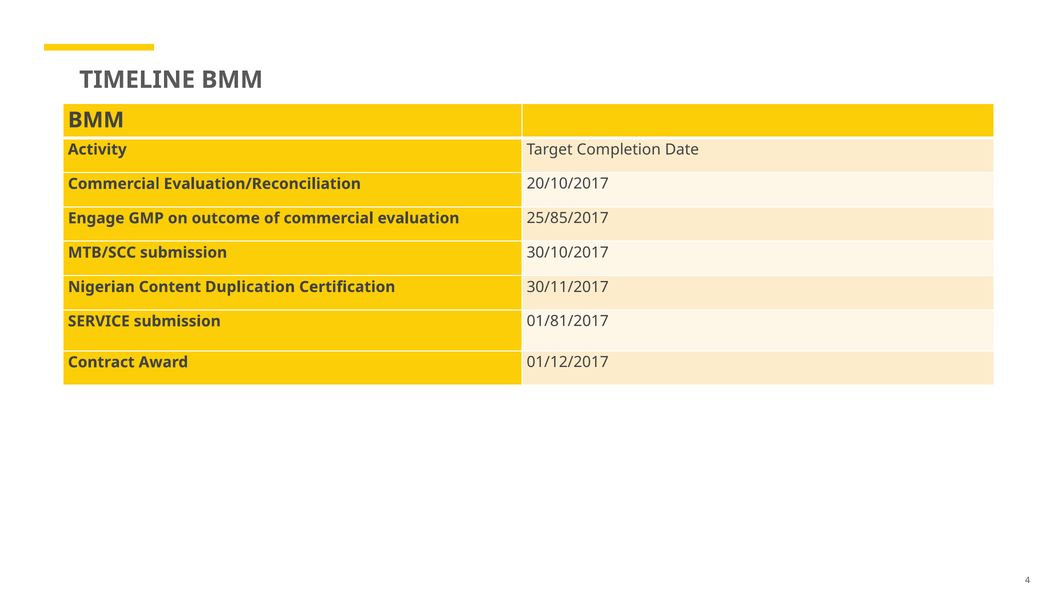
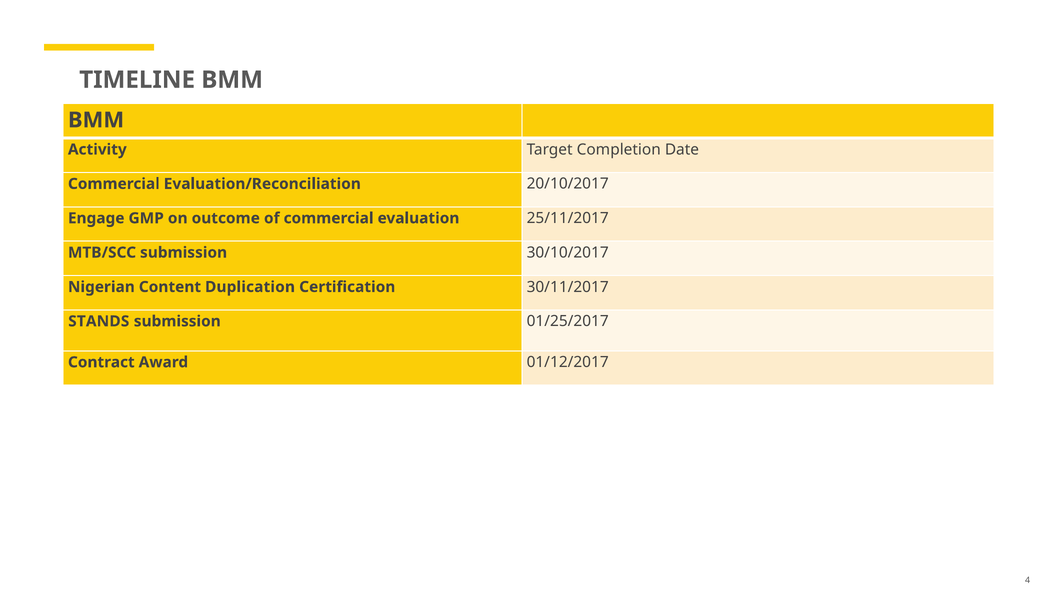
25/85/2017: 25/85/2017 -> 25/11/2017 (568, 218)
SERVICE: SERVICE -> STANDS (99, 322)
01/81/2017: 01/81/2017 -> 01/25/2017 (568, 322)
